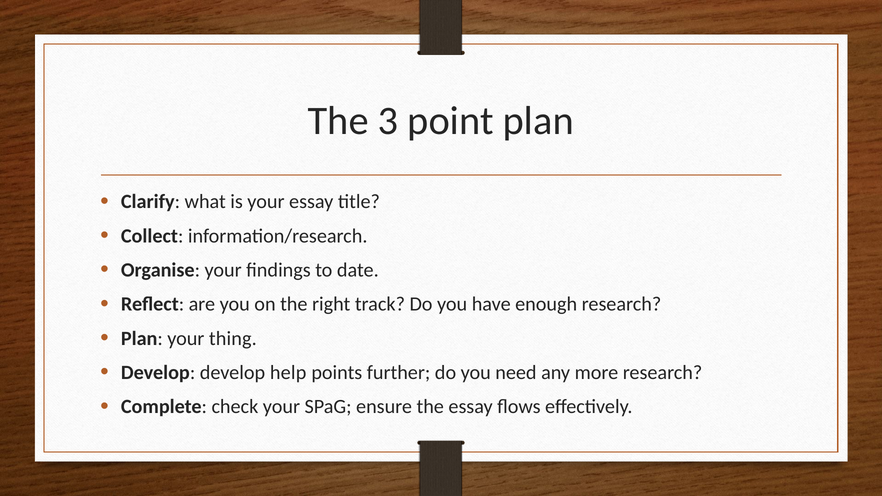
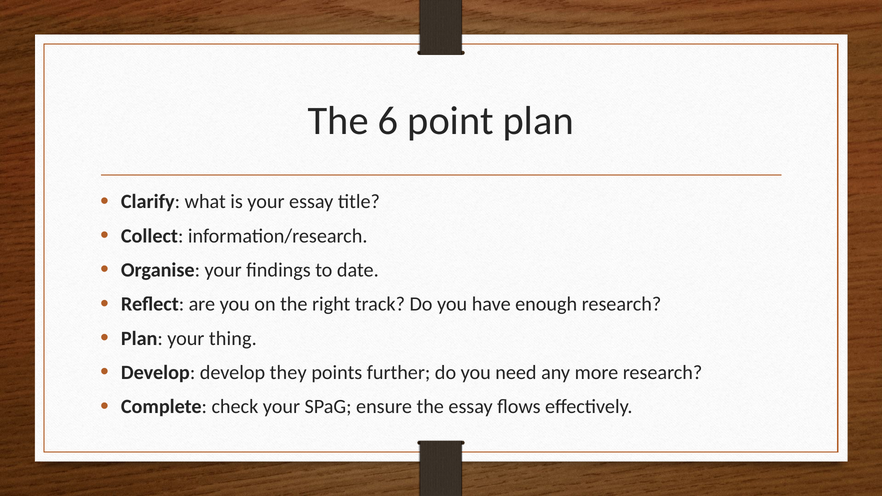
3: 3 -> 6 (388, 121)
help: help -> they (288, 373)
